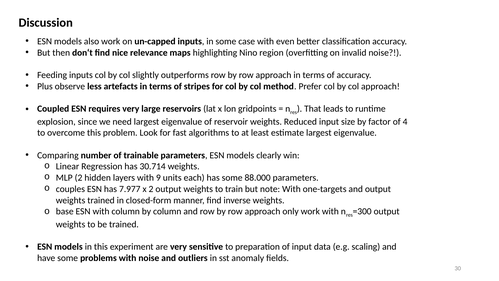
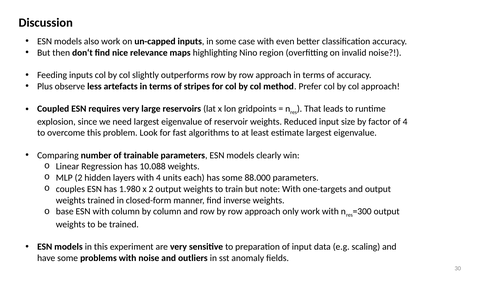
30.714: 30.714 -> 10.088 (153, 166)
with 9: 9 -> 4 (158, 178)
7.977: 7.977 -> 1.980 (130, 189)
